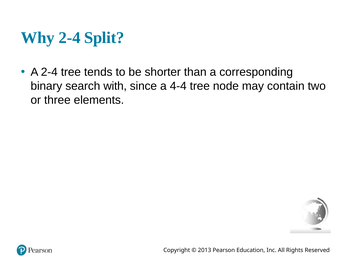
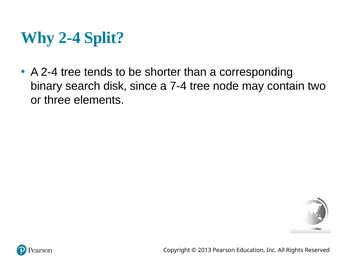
with: with -> disk (115, 86)
4-4: 4-4 -> 7-4 (178, 86)
